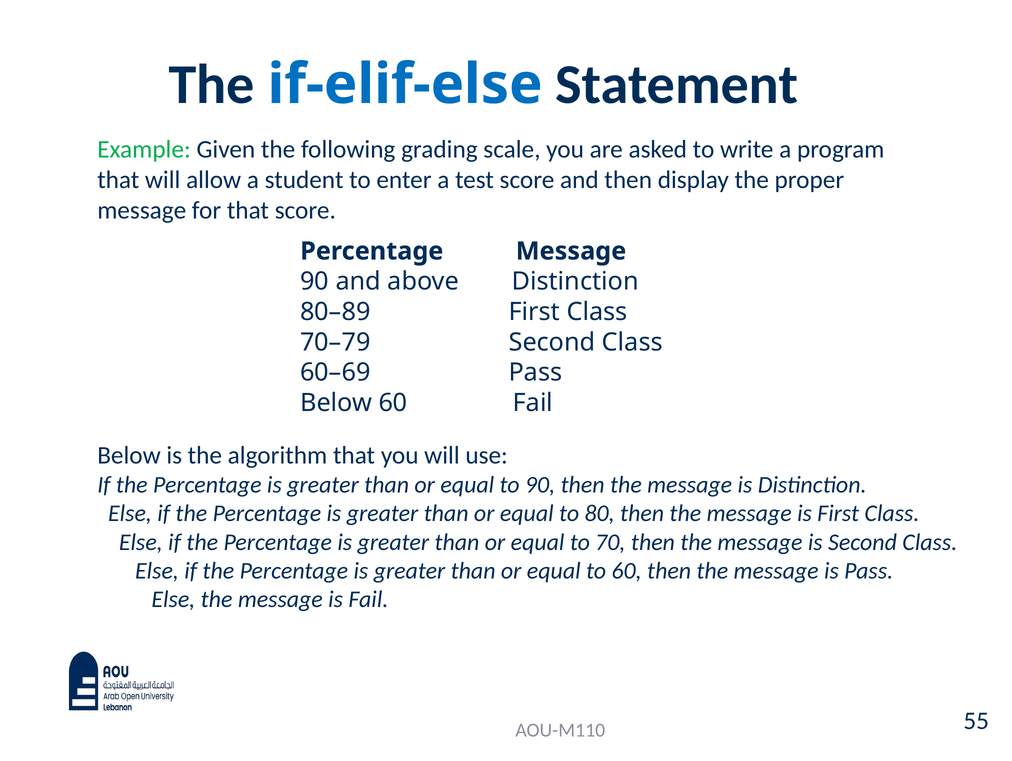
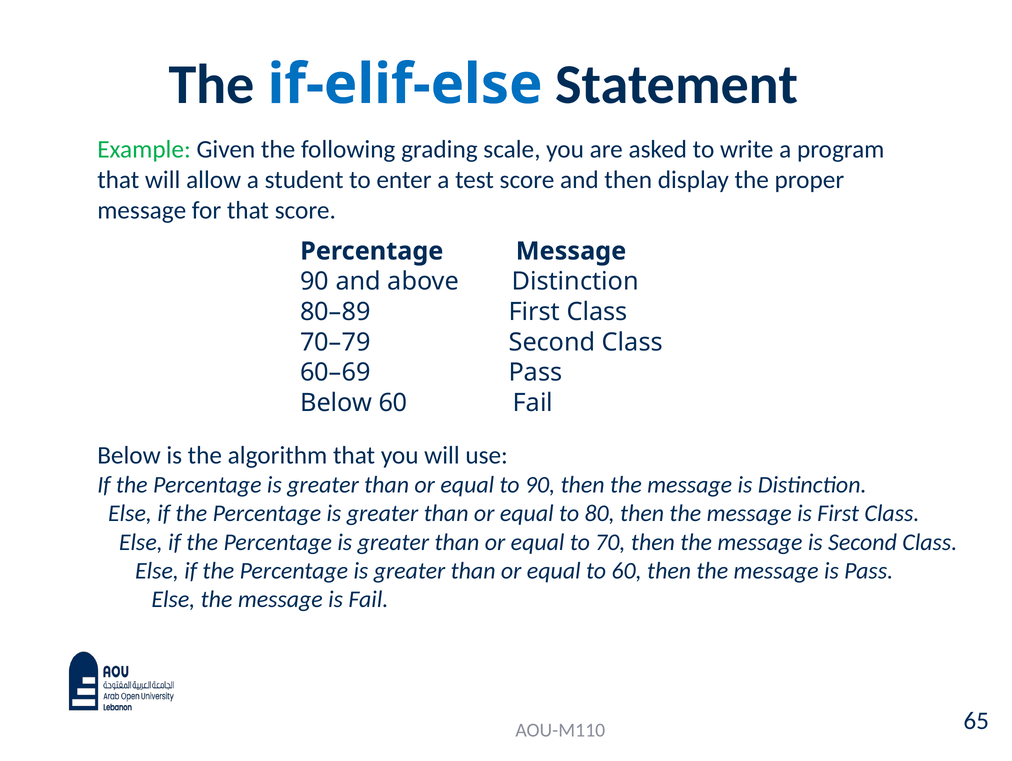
55: 55 -> 65 (976, 721)
